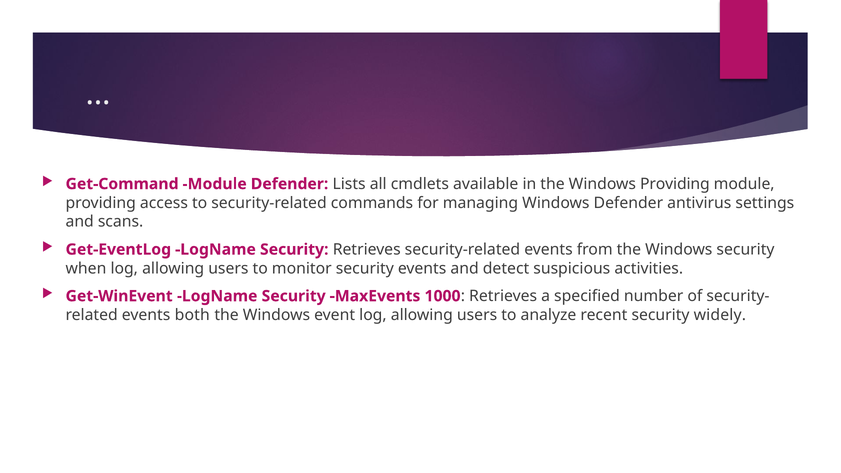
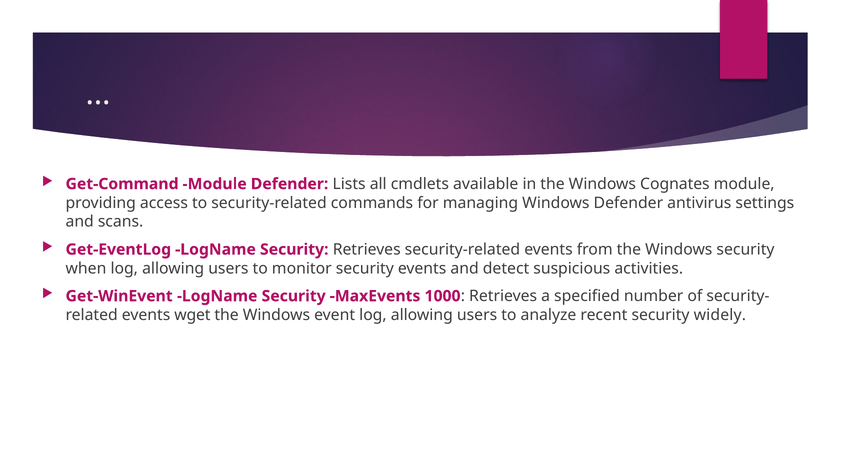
Windows Providing: Providing -> Cognates (675, 184)
both: both -> wget (192, 315)
